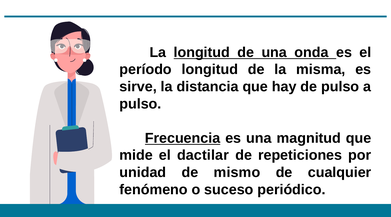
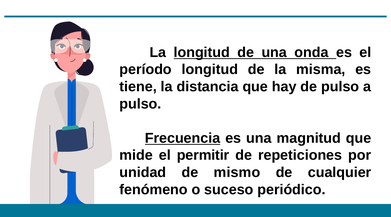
sirve: sirve -> tiene (138, 87)
dactilar: dactilar -> permitir (203, 155)
